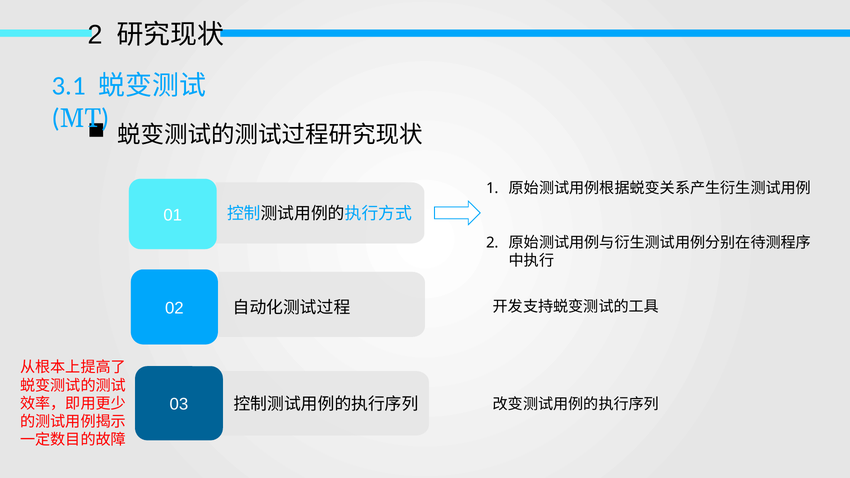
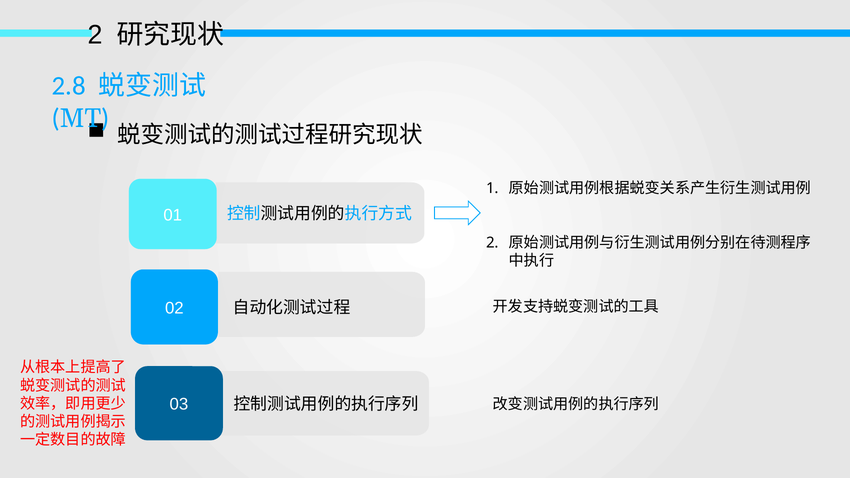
3.1: 3.1 -> 2.8 (69, 86)
